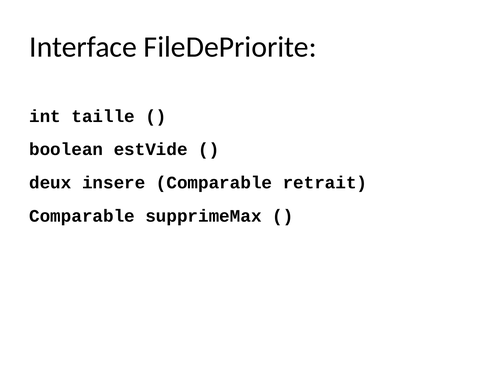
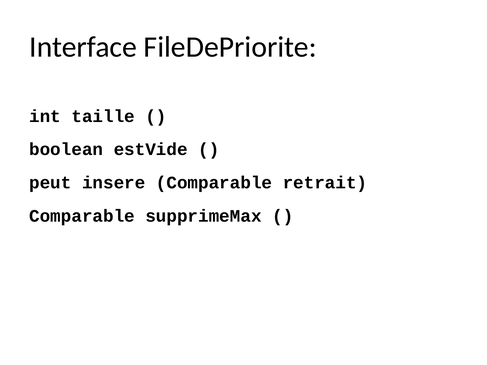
deux: deux -> peut (50, 183)
